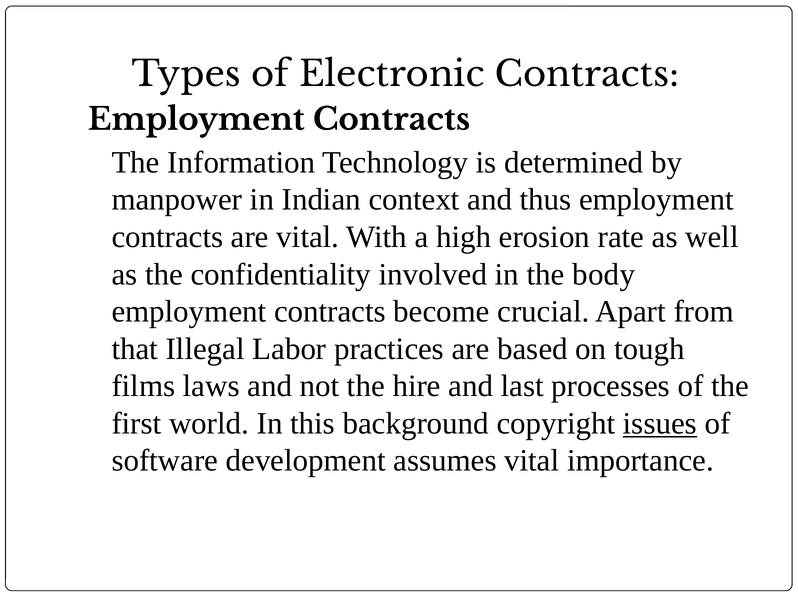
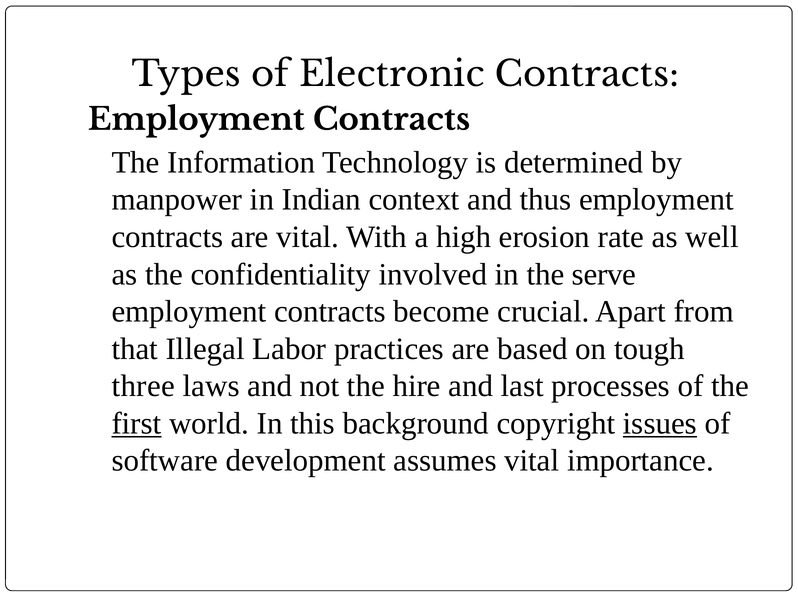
body: body -> serve (604, 274)
films: films -> three (143, 386)
first underline: none -> present (136, 423)
